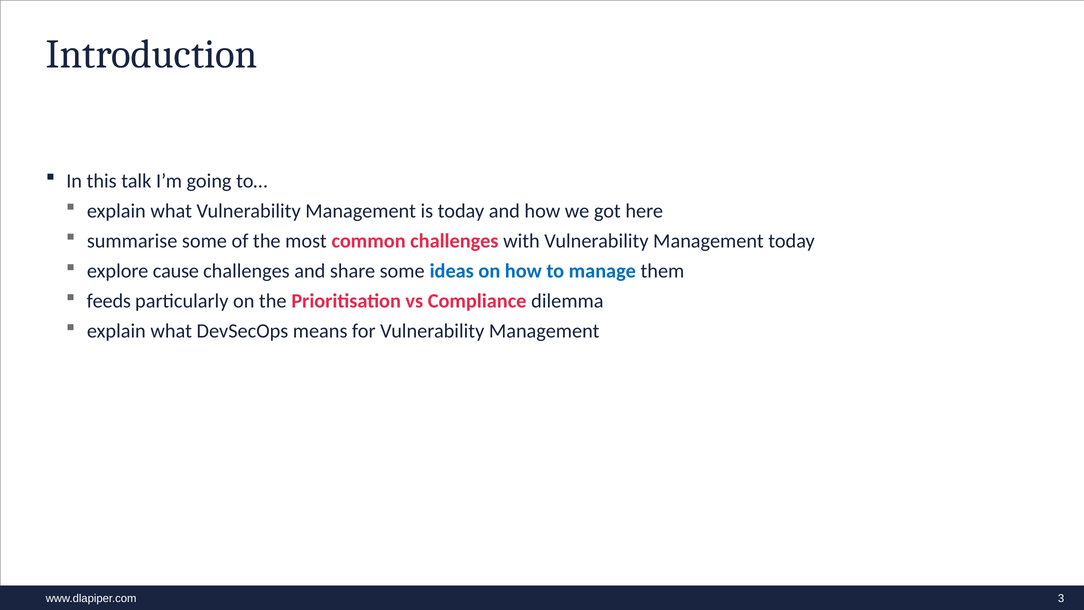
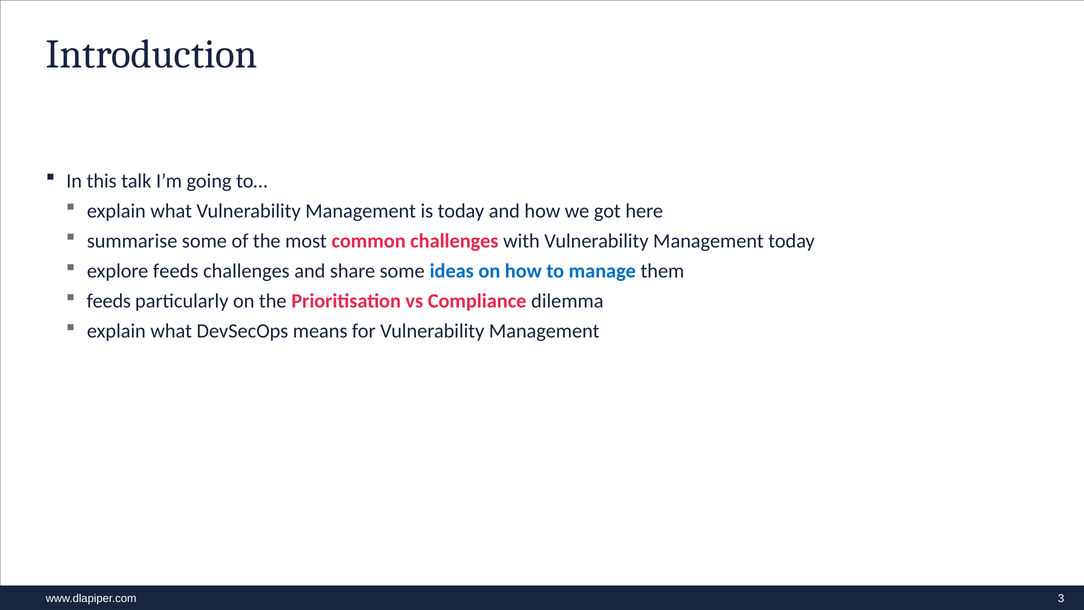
explore cause: cause -> feeds (176, 271)
